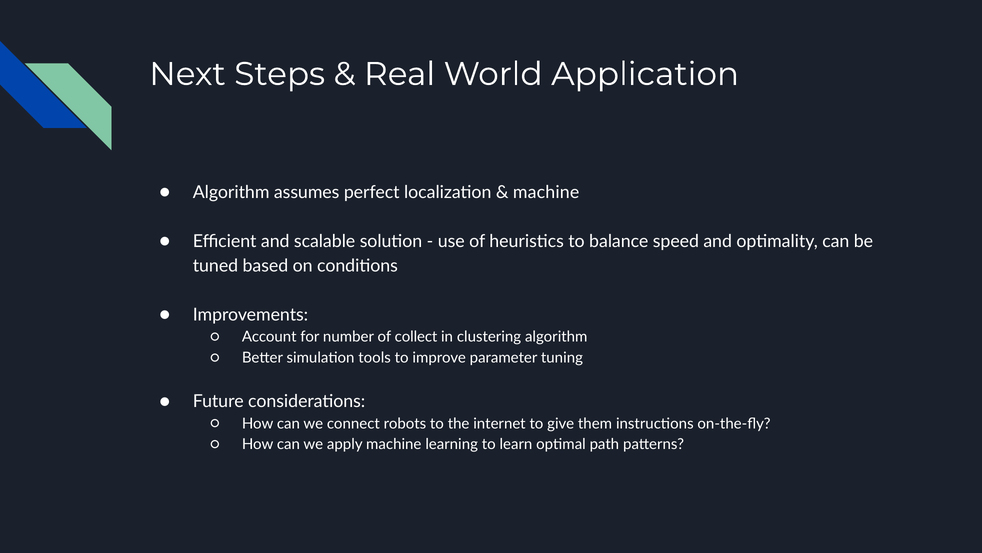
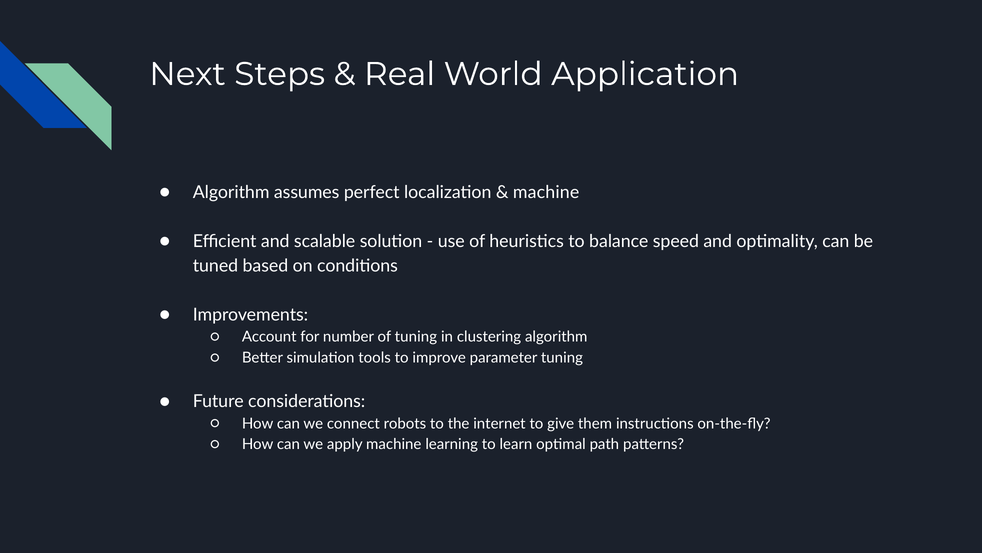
of collect: collect -> tuning (416, 337)
